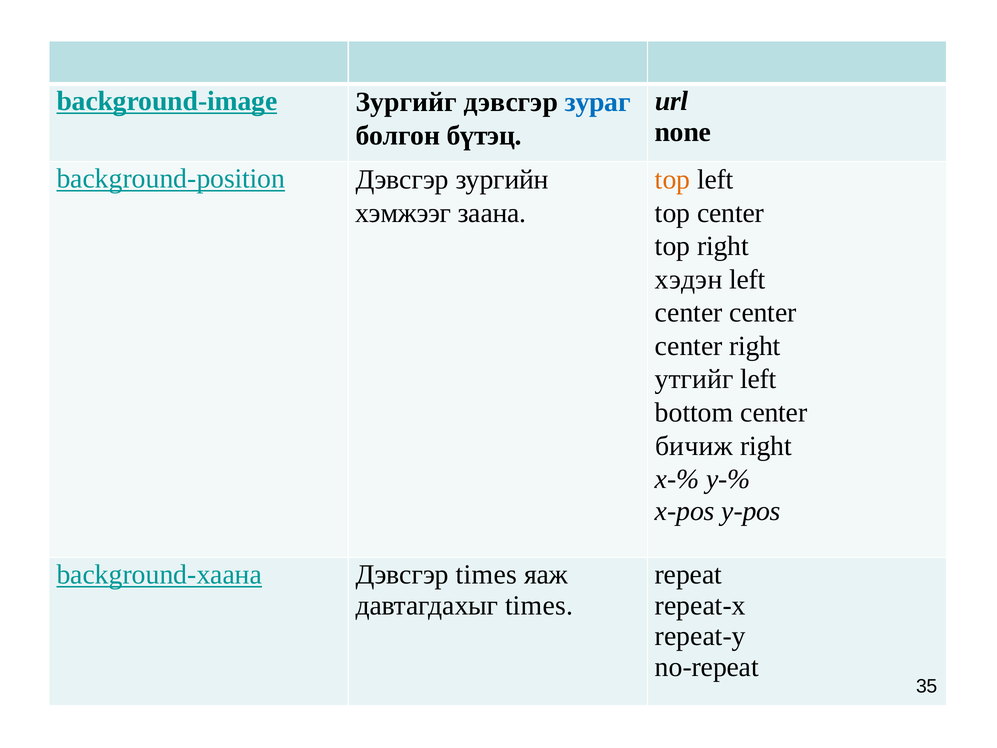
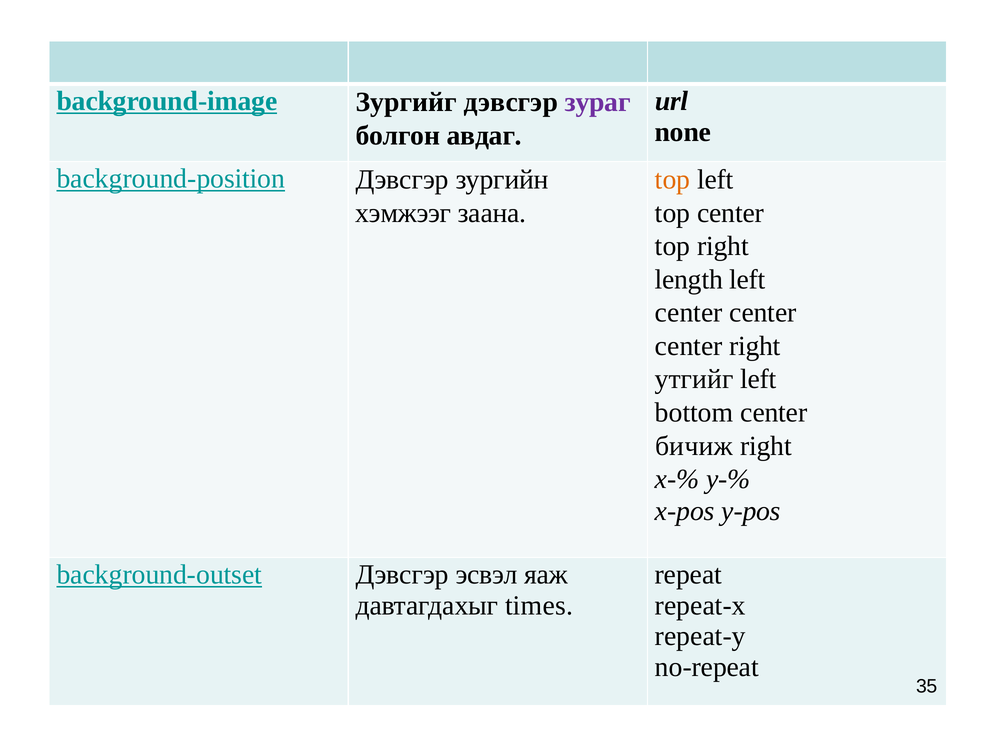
зураг colour: blue -> purple (598, 102)
бүтэц: бүтэц -> авдаг (484, 135)
хэдэн: хэдэн -> length (689, 279)
background-хаана: background-хаана -> background-outset (159, 575)
Дэвсгэр times: times -> эсвэл (487, 575)
